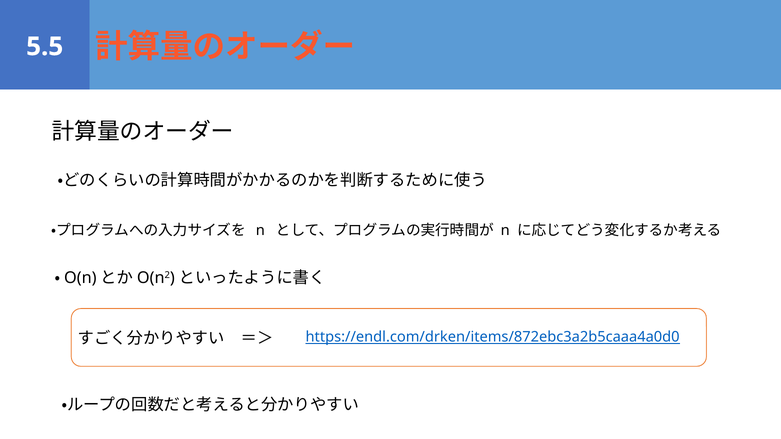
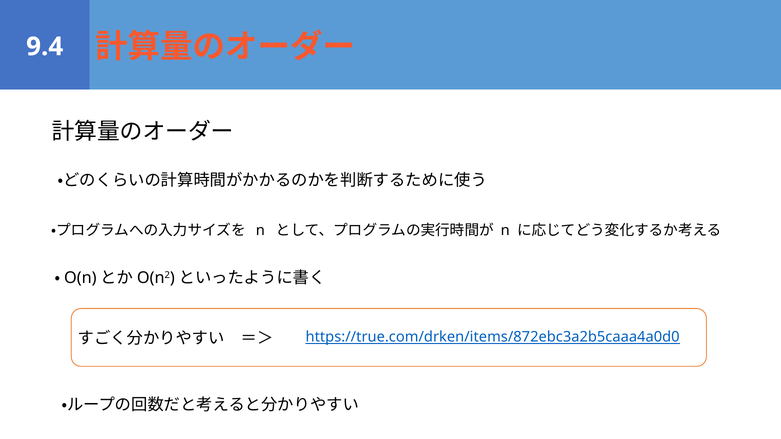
5.5: 5.5 -> 9.4 (45, 47)
https://endl.com/drken/items/872ebc3a2b5caaa4a0d0: https://endl.com/drken/items/872ebc3a2b5caaa4a0d0 -> https://true.com/drken/items/872ebc3a2b5caaa4a0d0 (493, 337)
